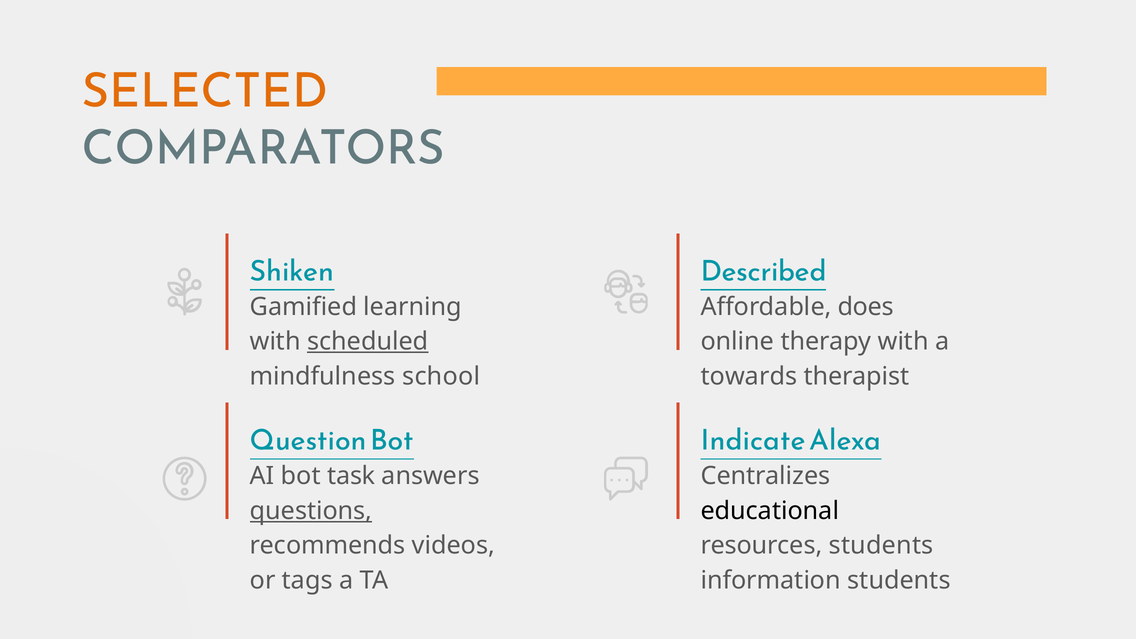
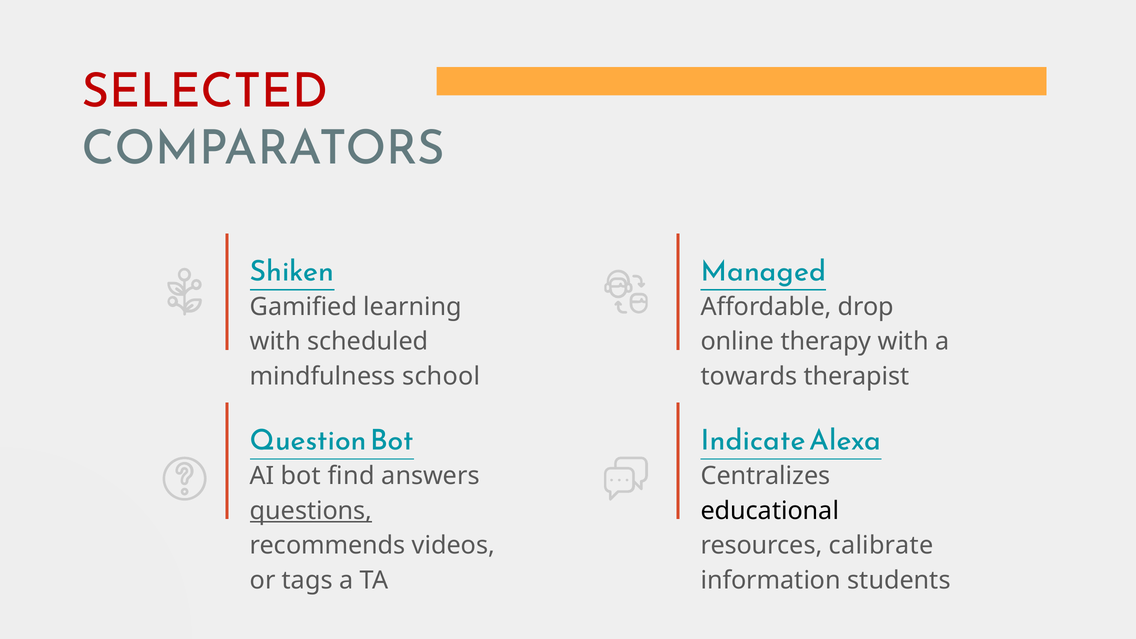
SELECTED colour: orange -> red (205, 91)
Described: Described -> Managed (763, 271)
does: does -> drop (866, 307)
scheduled underline: present -> none (368, 342)
task: task -> find (351, 476)
resources students: students -> calibrate (881, 546)
